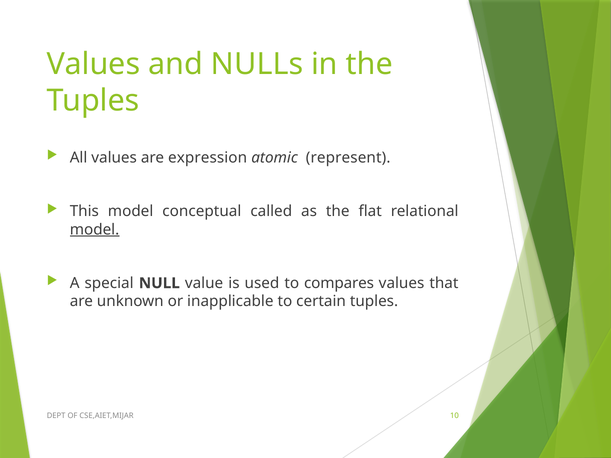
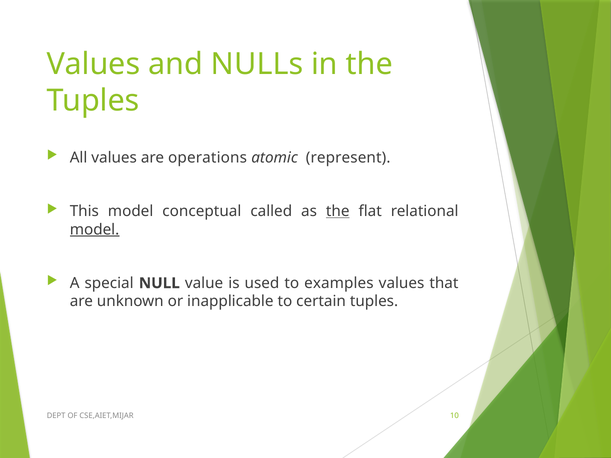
expression: expression -> operations (208, 158)
the underline: none -> present (338, 211)
compares: compares -> examples (339, 283)
